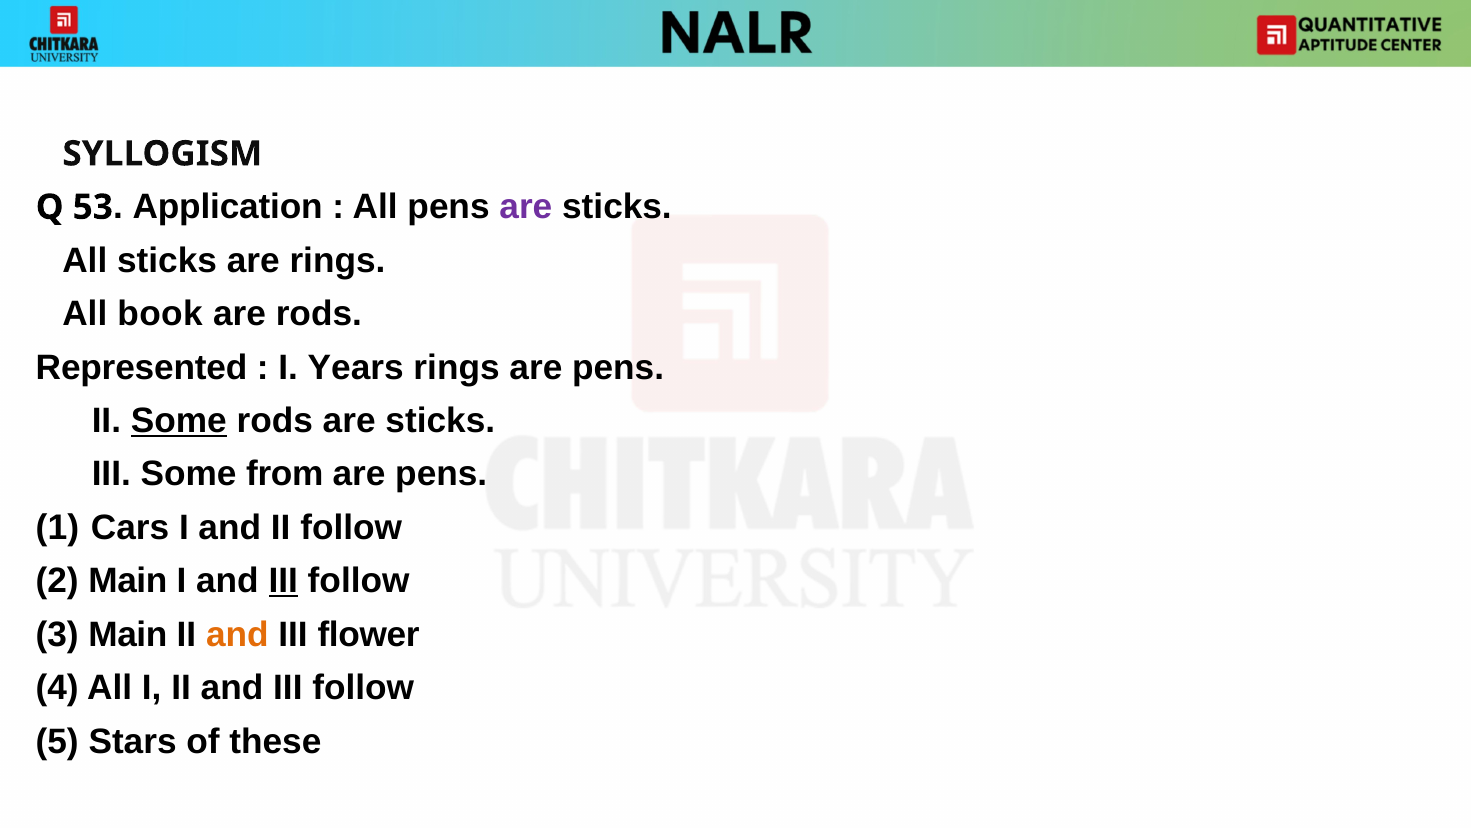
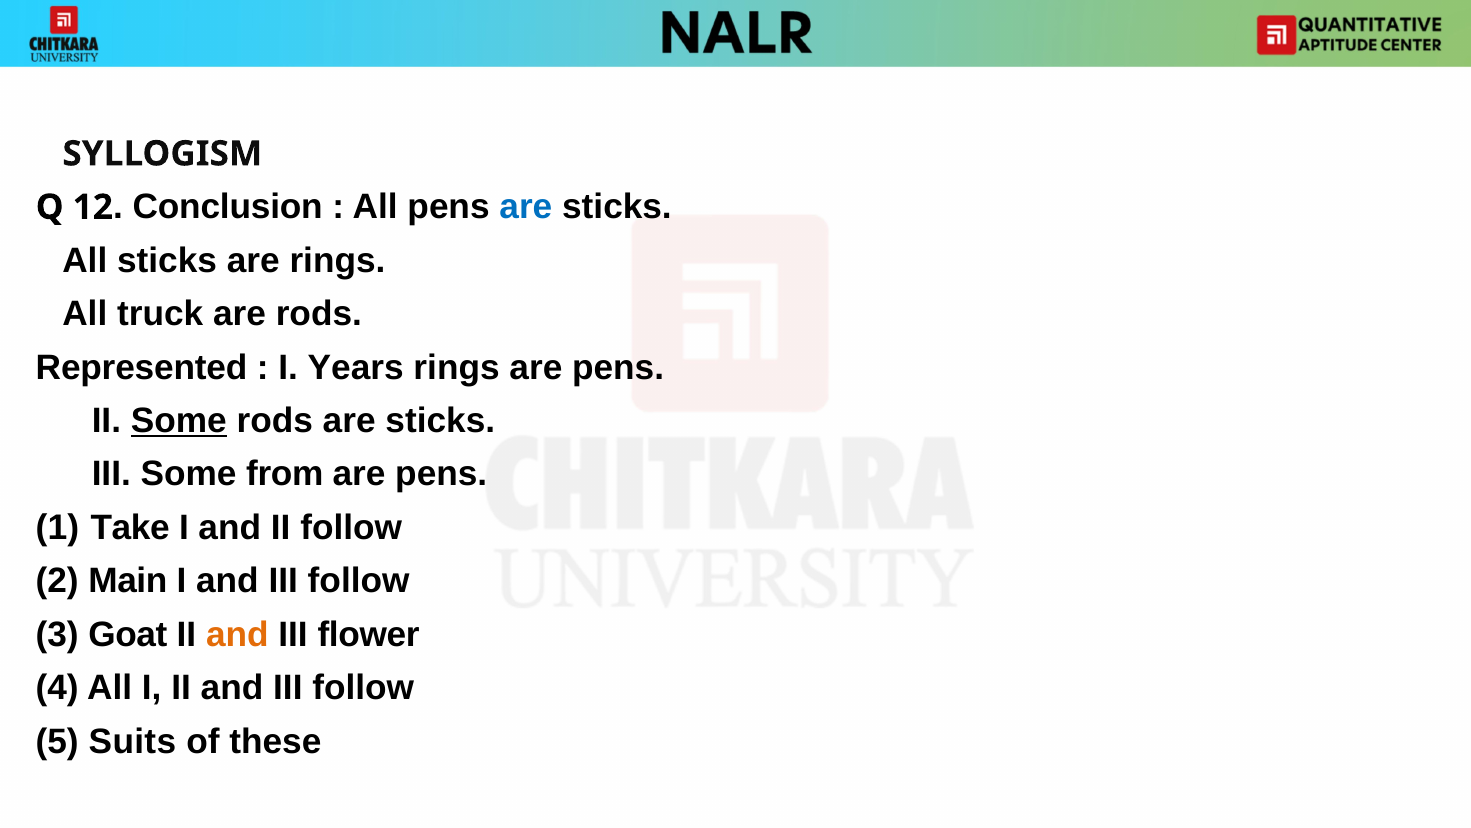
53: 53 -> 12 (93, 207)
Application: Application -> Conclusion (228, 207)
are colour: purple -> blue (526, 207)
book: book -> truck (160, 314)
Cars: Cars -> Take (130, 527)
III underline: present -> none (283, 581)
3 Main: Main -> Goat (128, 634)
Stars: Stars -> Suits (132, 741)
